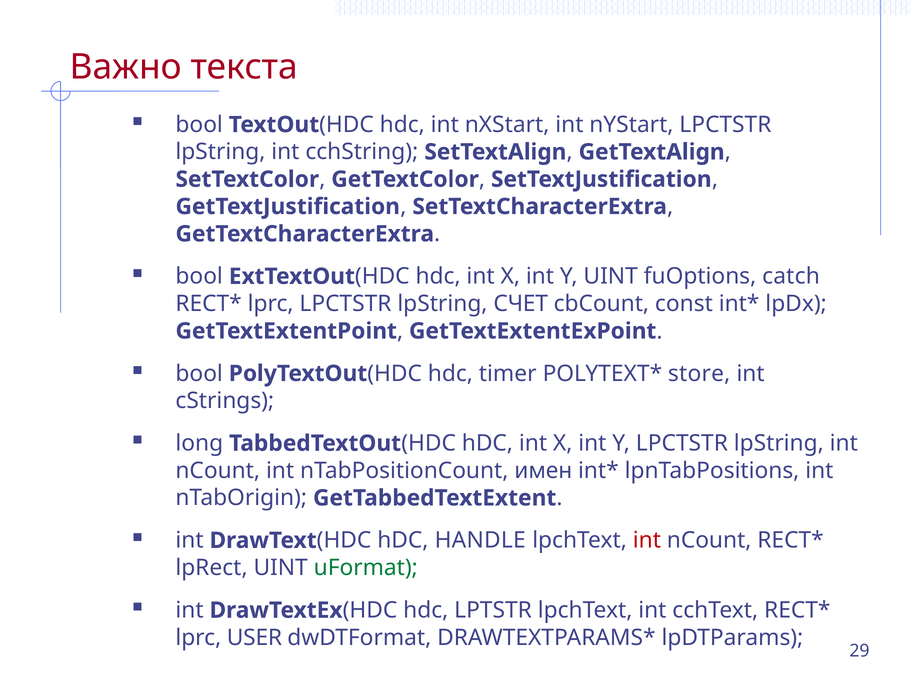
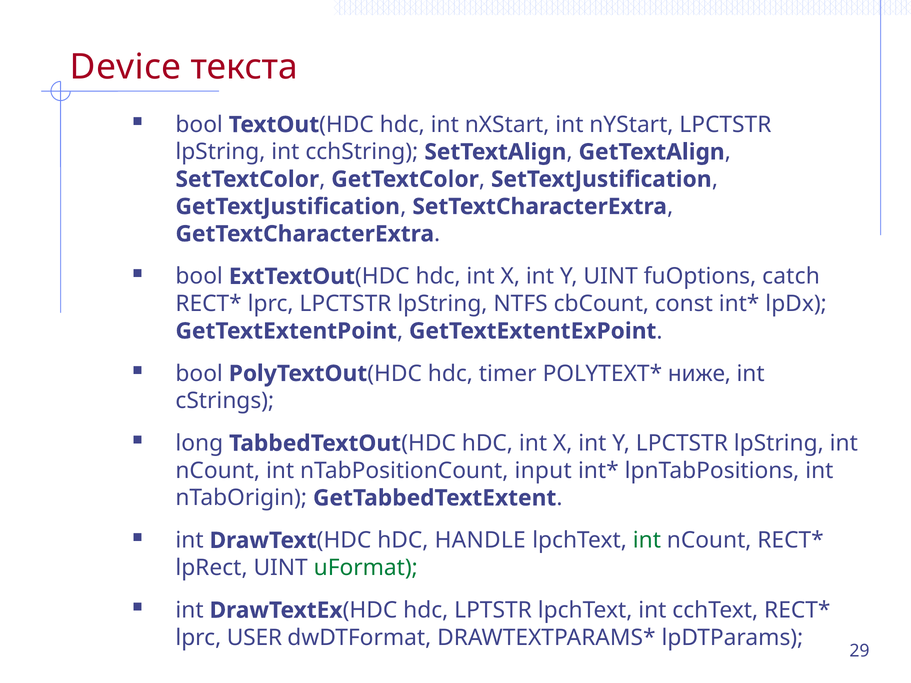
Важно: Важно -> Device (126, 67)
СЧЕТ: СЧЕТ -> NTFS (521, 304)
store: store -> ниже (699, 374)
имен: имен -> input (543, 471)
int colour: red -> green (647, 541)
